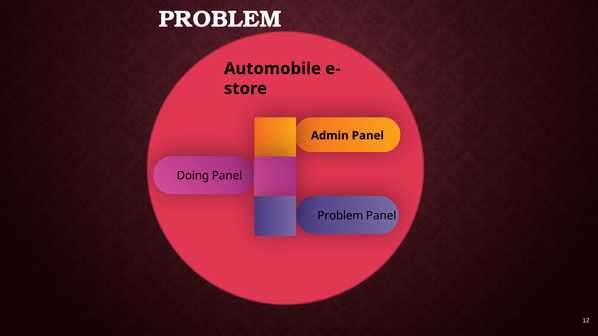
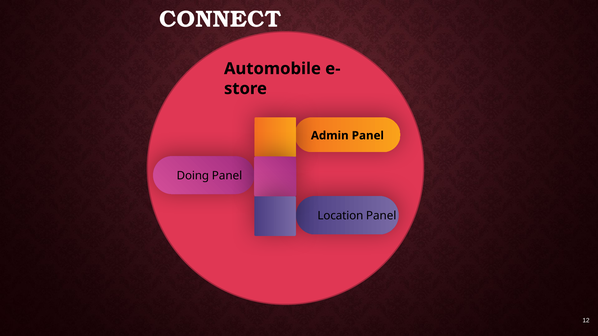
PROBLEM: PROBLEM -> CONNECT (220, 19)
Problem: Problem -> Location (340, 216)
